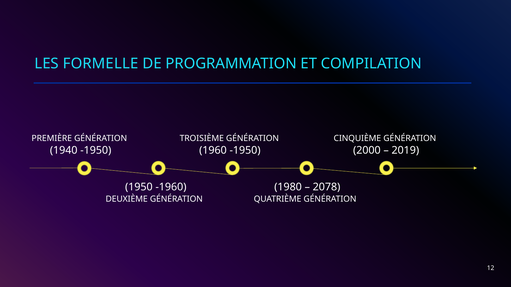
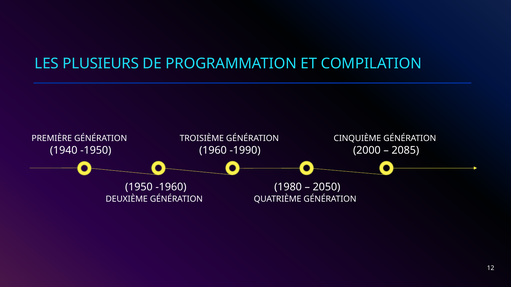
FORMELLE: FORMELLE -> PLUSIEURS (101, 64)
1960 -1950: -1950 -> -1990 (245, 150)
2019: 2019 -> 2085 (405, 150)
2078: 2078 -> 2050 (327, 187)
